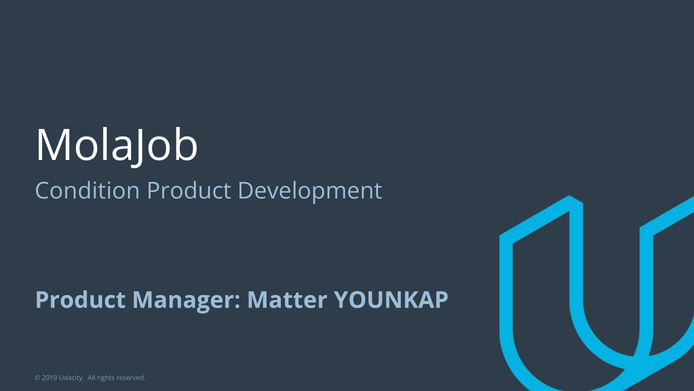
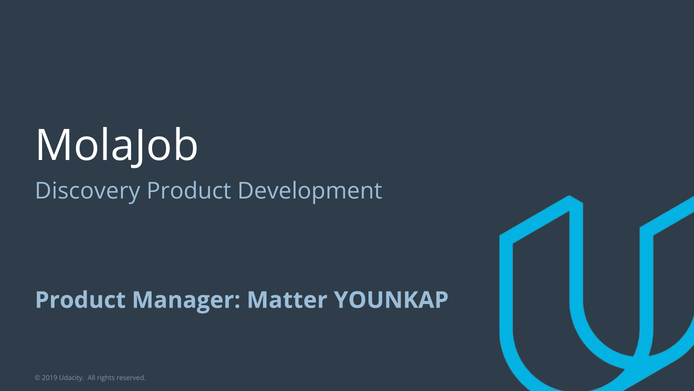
Condition: Condition -> Discovery (87, 191)
